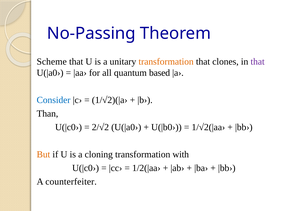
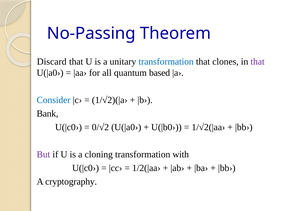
Scheme: Scheme -> Discard (52, 62)
transformation colour: orange -> blue (166, 62)
Than: Than -> Bank (47, 114)
2/√2: 2/√2 -> 0/√2 (100, 127)
But colour: orange -> purple (43, 154)
counterfeiter: counterfeiter -> cryptography (71, 181)
